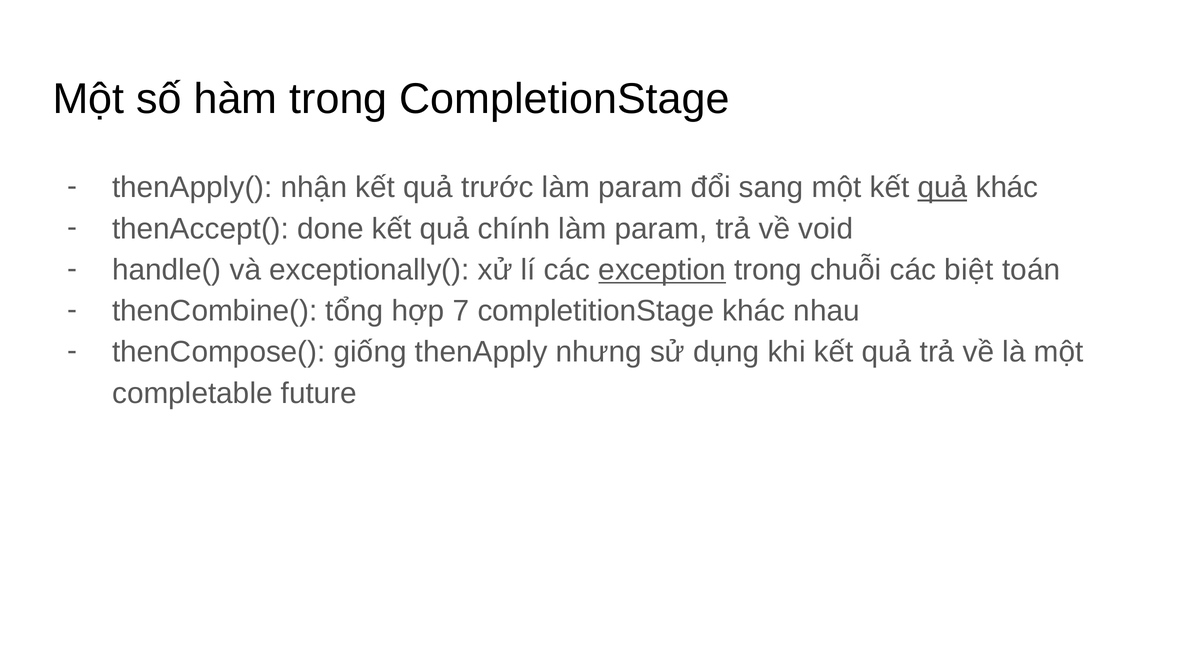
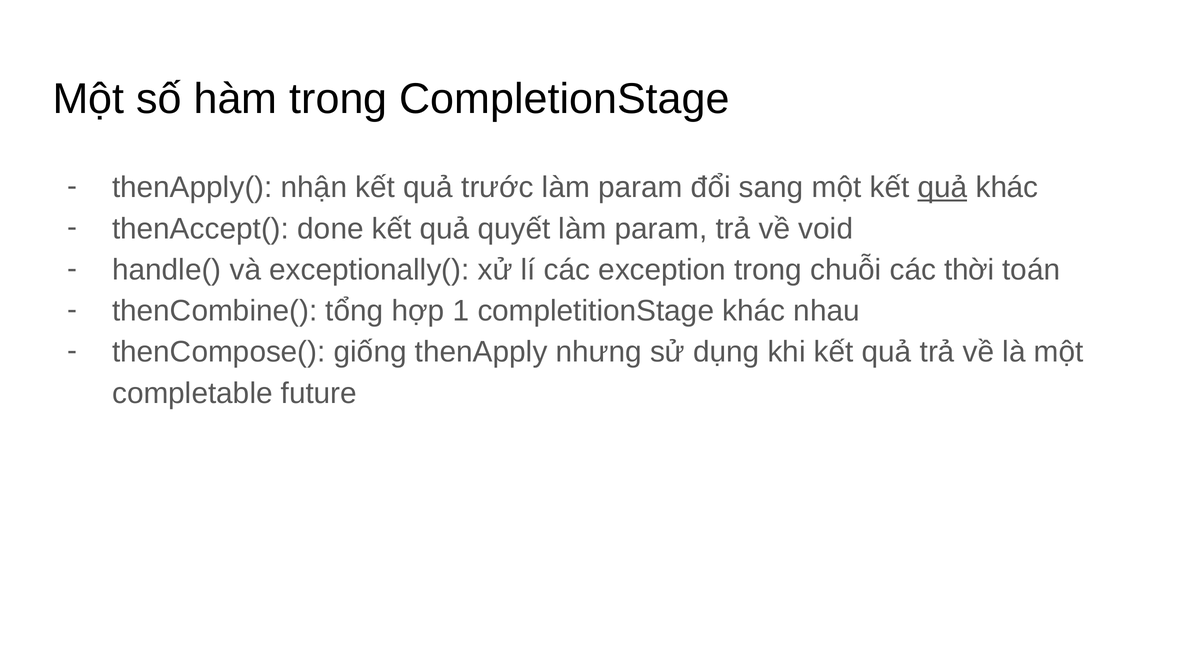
chính: chính -> quyết (514, 229)
exception underline: present -> none (662, 270)
biệt: biệt -> thời (969, 270)
7: 7 -> 1 (461, 311)
